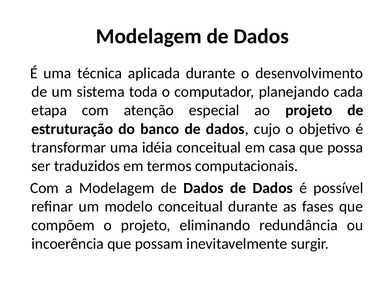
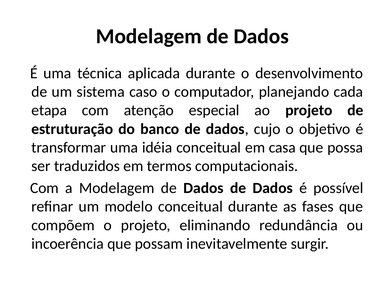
toda: toda -> caso (143, 92)
